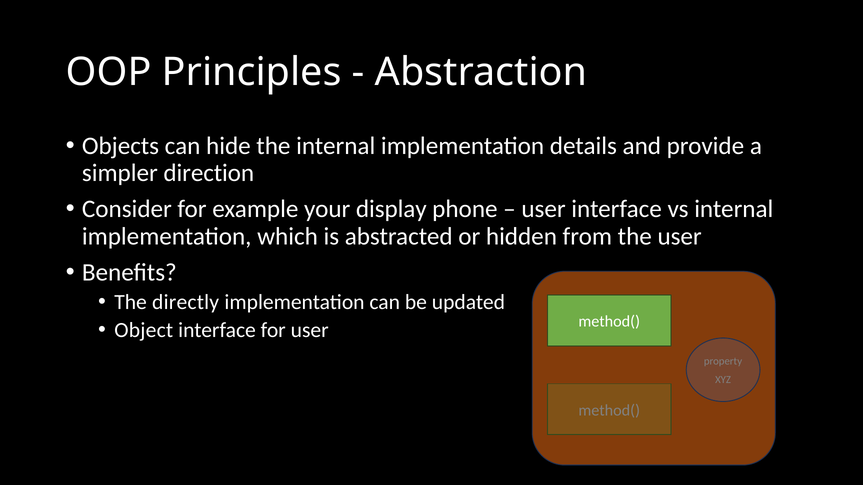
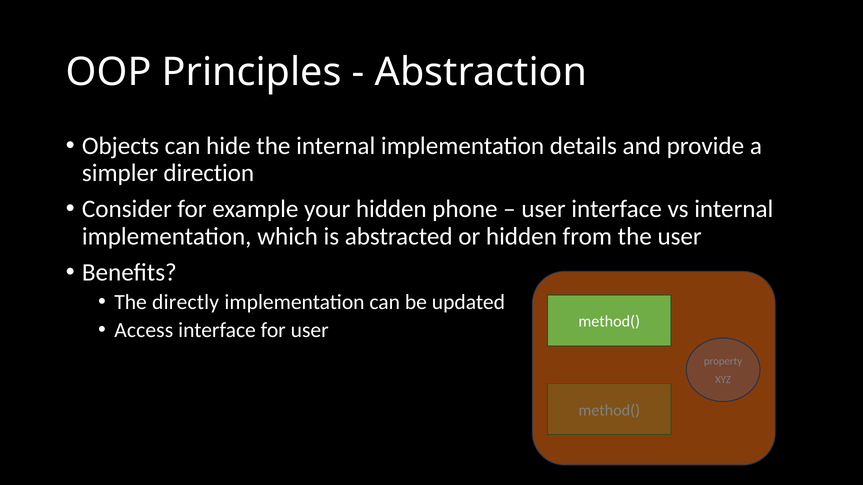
your display: display -> hidden (391, 209)
Object: Object -> Access (144, 330)
